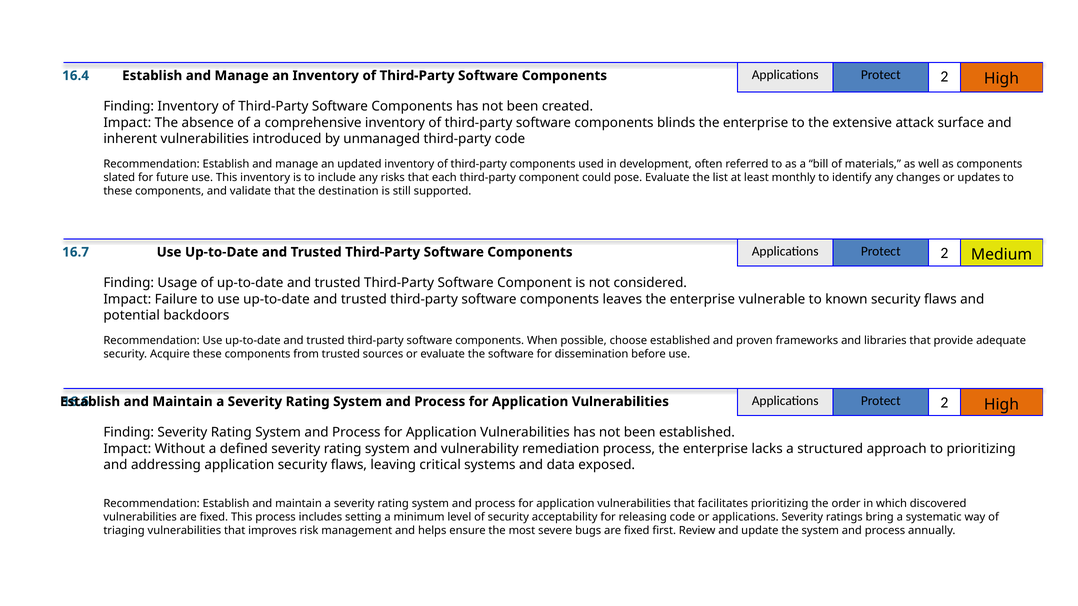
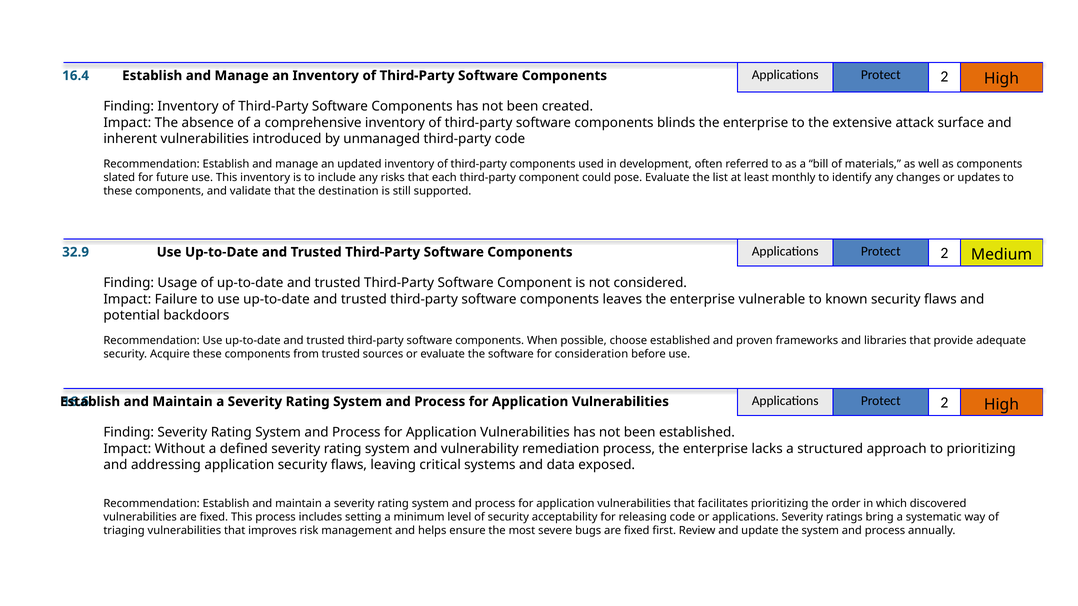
16.7: 16.7 -> 32.9 (76, 252)
dissemination: dissemination -> consideration (591, 354)
